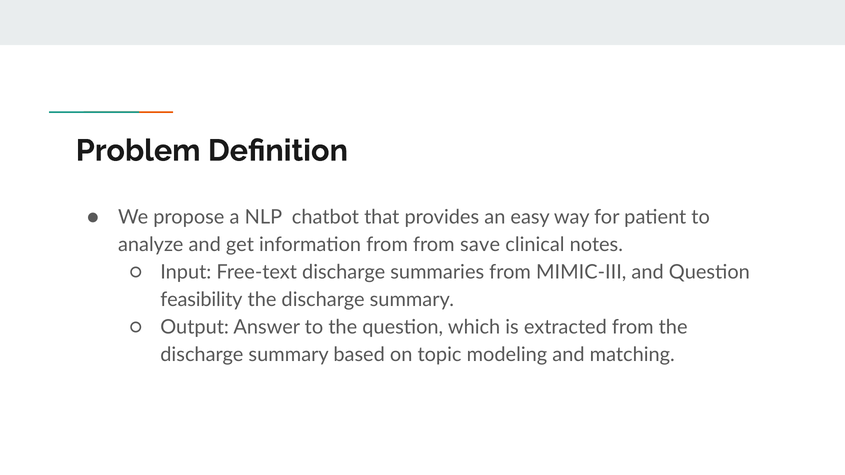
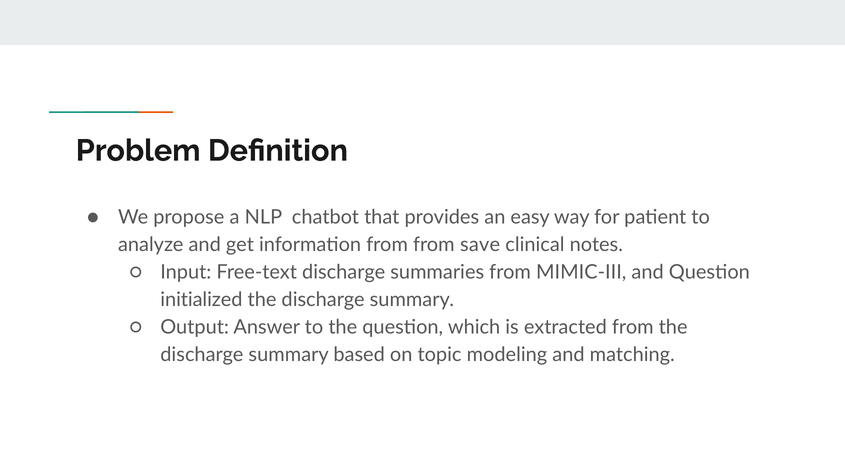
feasibility: feasibility -> initialized (201, 300)
